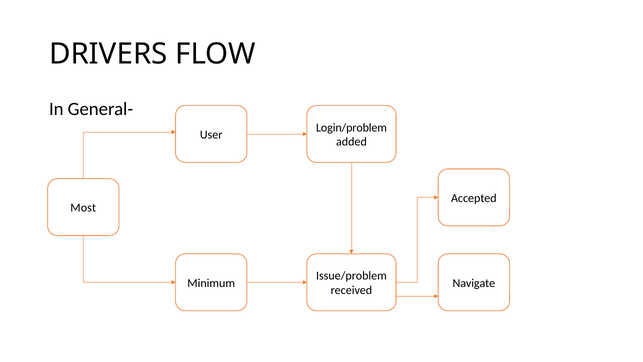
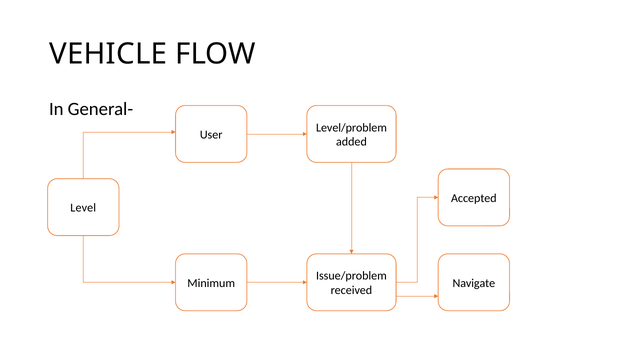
DRIVERS: DRIVERS -> VEHICLE (108, 54)
Login/problem: Login/problem -> Level/problem (351, 127)
Most: Most -> Level (83, 208)
